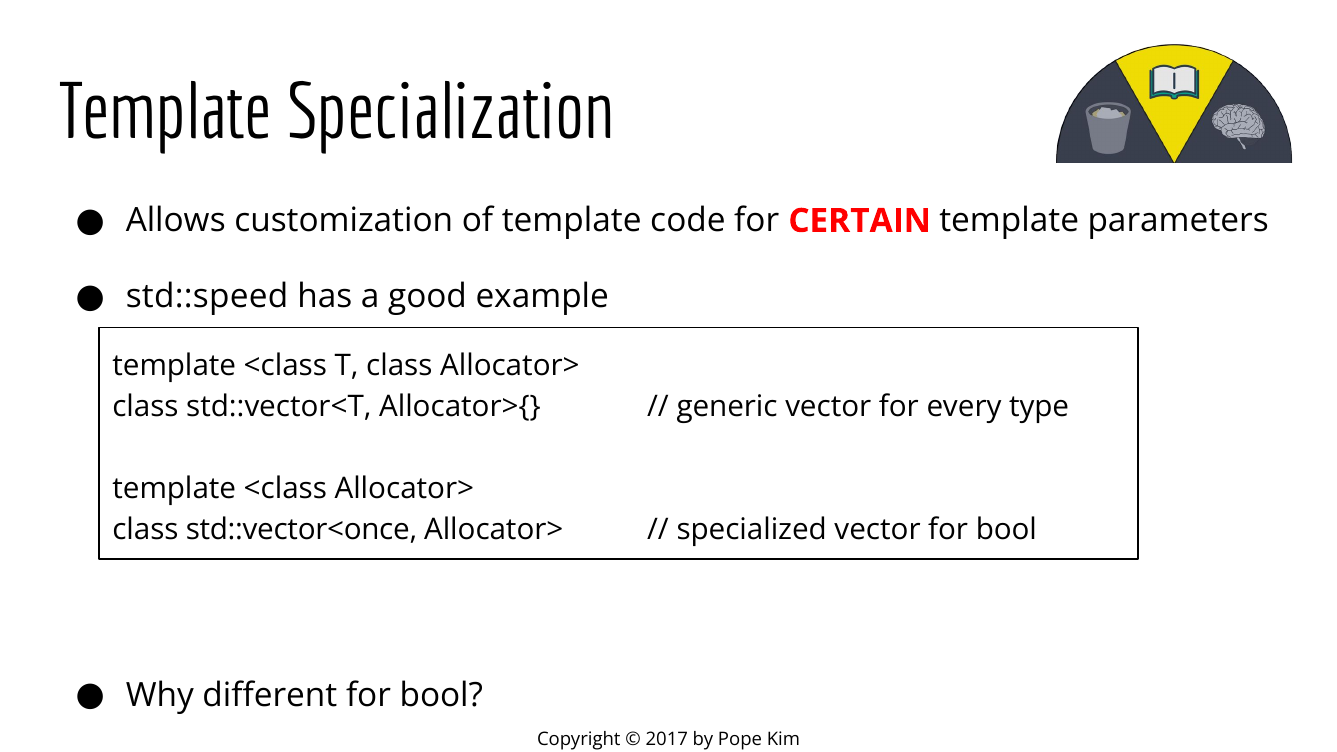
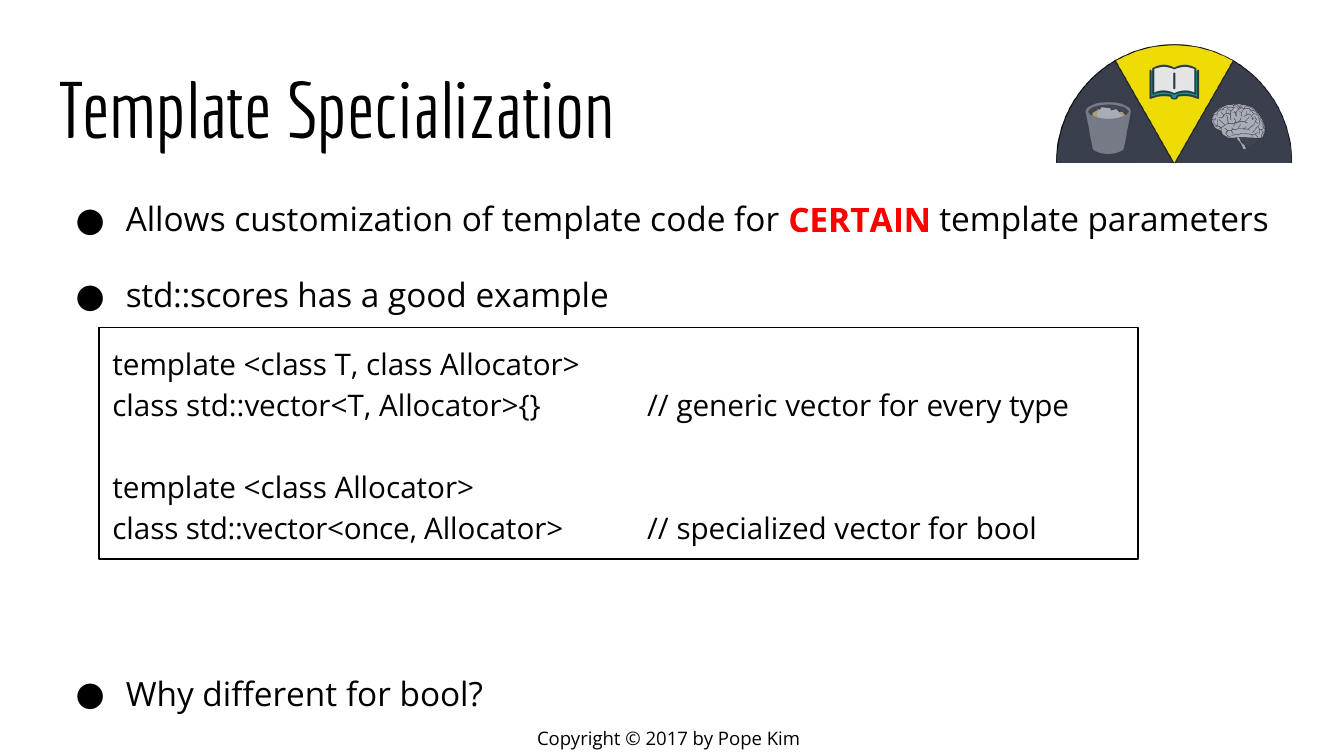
std::speed: std::speed -> std::scores (207, 297)
